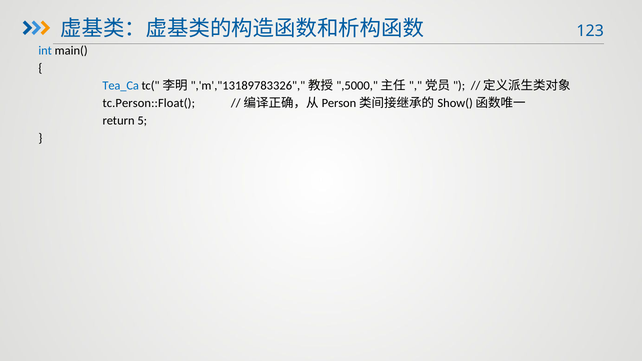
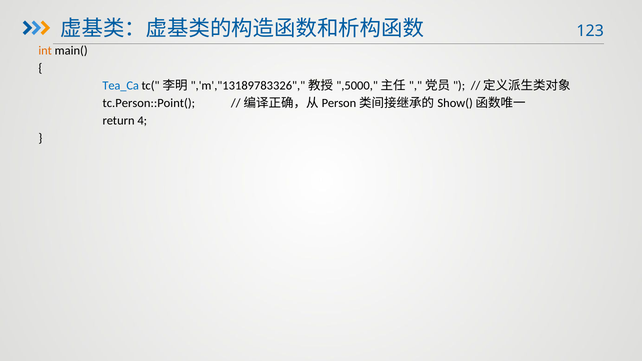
int colour: blue -> orange (45, 51)
tc.Person::Float(: tc.Person::Float( -> tc.Person::Point( (149, 103)
5: 5 -> 4 (142, 120)
